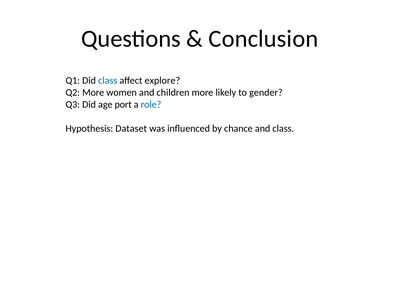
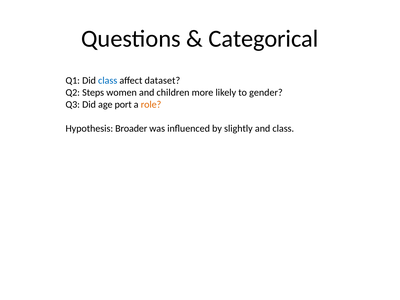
Conclusion: Conclusion -> Categorical (264, 39)
explore: explore -> dataset (162, 81)
Q2 More: More -> Steps (93, 93)
role colour: blue -> orange (151, 105)
Dataset: Dataset -> Broader (131, 129)
chance: chance -> slightly (238, 129)
